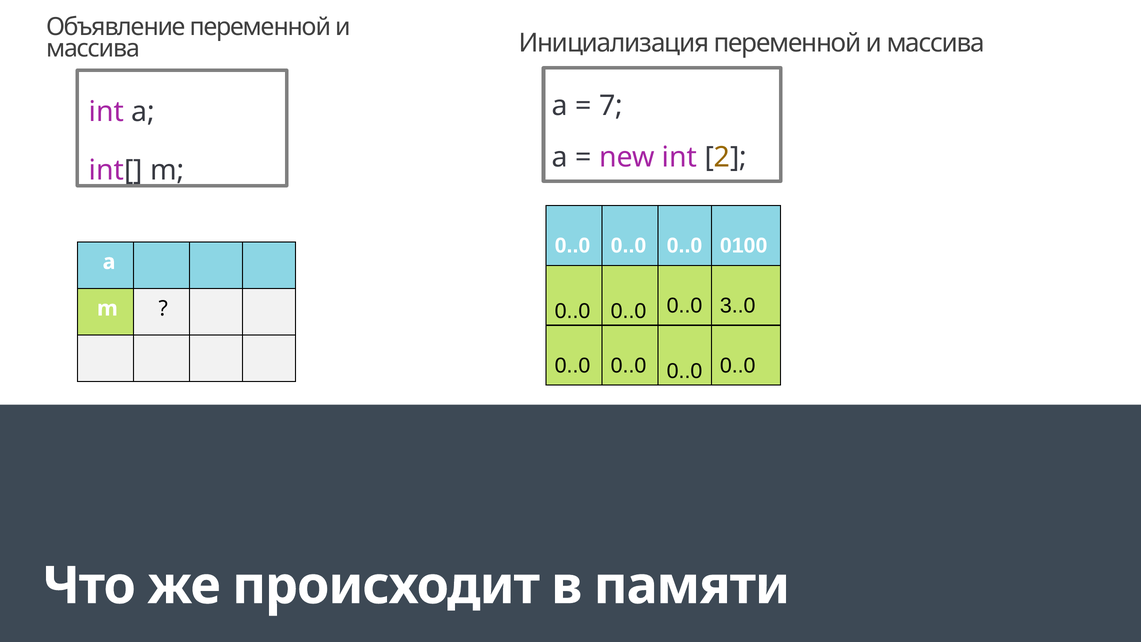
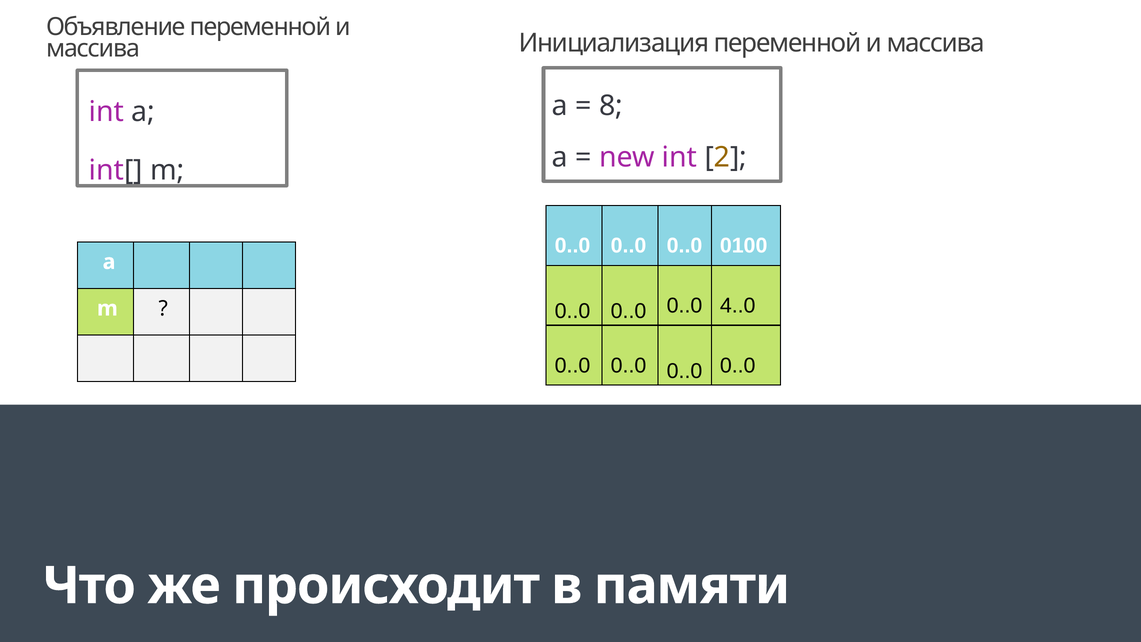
7: 7 -> 8 (611, 106)
3..0: 3..0 -> 4..0 (738, 306)
